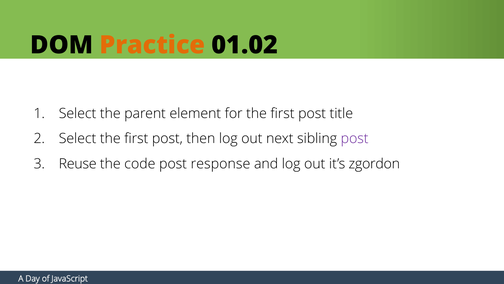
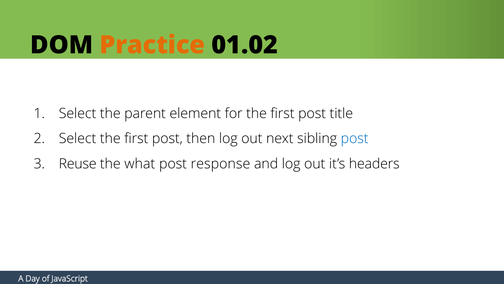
post colour: purple -> blue (355, 138)
code: code -> what (140, 164)
zgordon: zgordon -> headers (374, 164)
